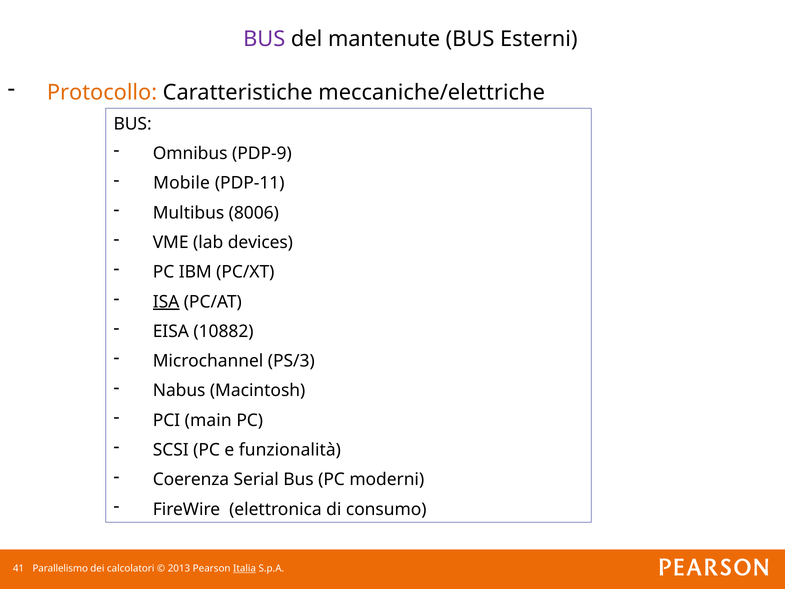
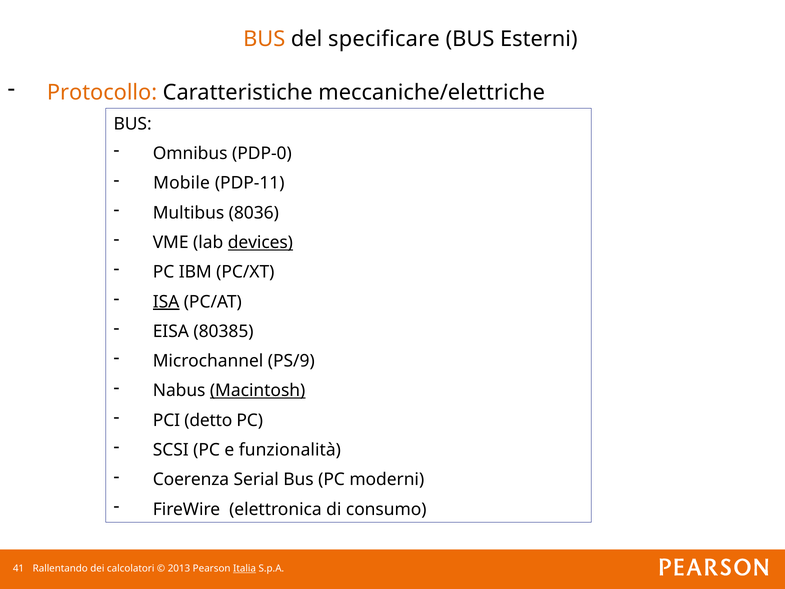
BUS colour: purple -> orange (264, 39)
mantenute: mantenute -> specificare (384, 39)
PDP-9: PDP-9 -> PDP-0 (262, 153)
8006: 8006 -> 8036 (254, 213)
devices underline: none -> present (260, 242)
10882: 10882 -> 80385 (223, 331)
PS/3: PS/3 -> PS/9 (291, 361)
Macintosh underline: none -> present (258, 391)
main: main -> detto (208, 420)
Parallelismo: Parallelismo -> Rallentando (60, 568)
